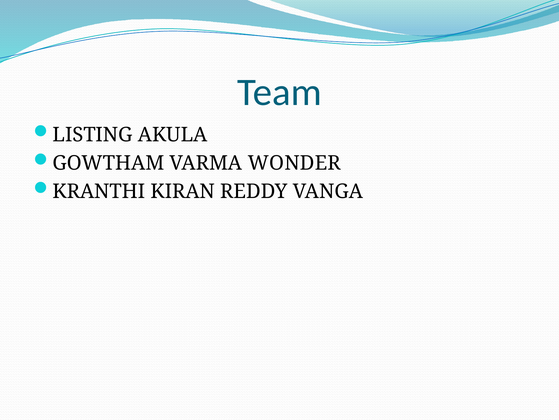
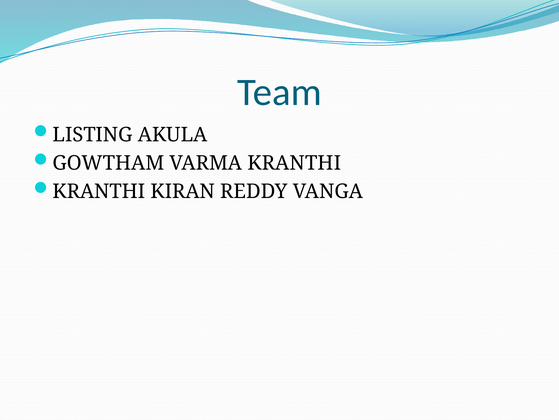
VARMA WONDER: WONDER -> KRANTHI (294, 163)
